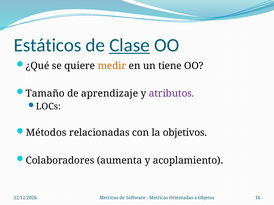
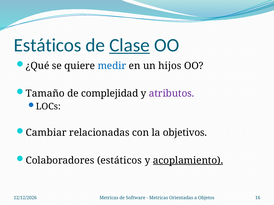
medir colour: orange -> blue (112, 66)
tiene: tiene -> hijos (170, 66)
aprendizaje: aprendizaje -> complejidad (110, 94)
Métodos: Métodos -> Cambiar (46, 133)
Colaboradores aumenta: aumenta -> estáticos (119, 161)
acoplamiento underline: none -> present (188, 161)
